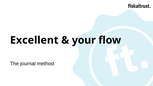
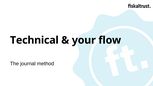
Excellent: Excellent -> Technical (34, 40)
